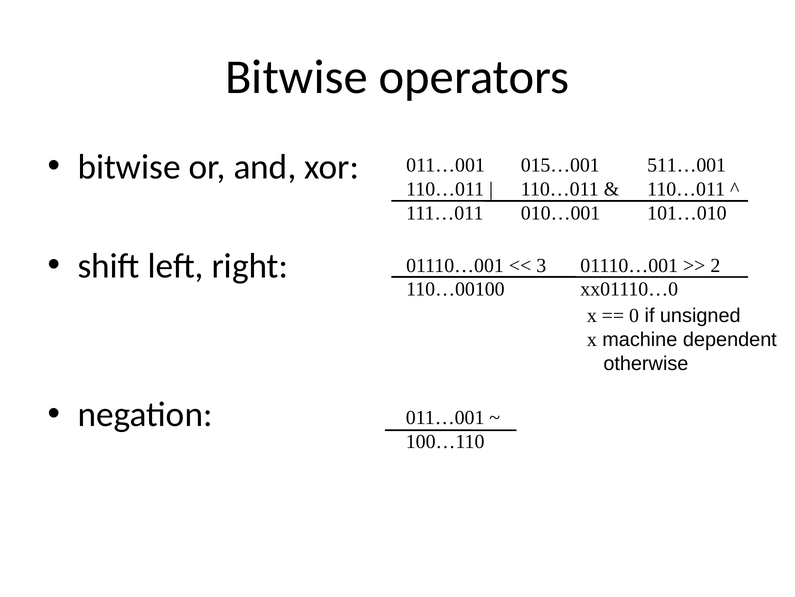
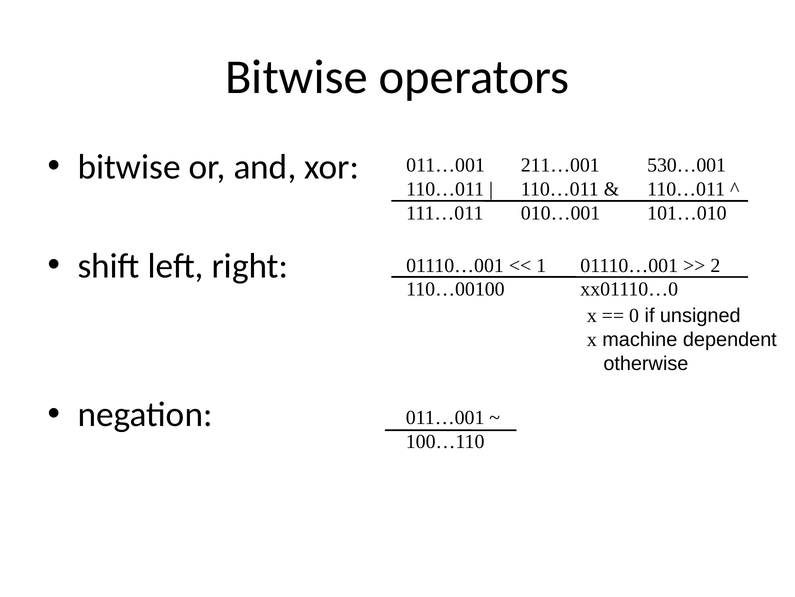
015…001: 015…001 -> 211…001 (560, 165)
511…001: 511…001 -> 530…001 (687, 165)
3: 3 -> 1 (541, 265)
